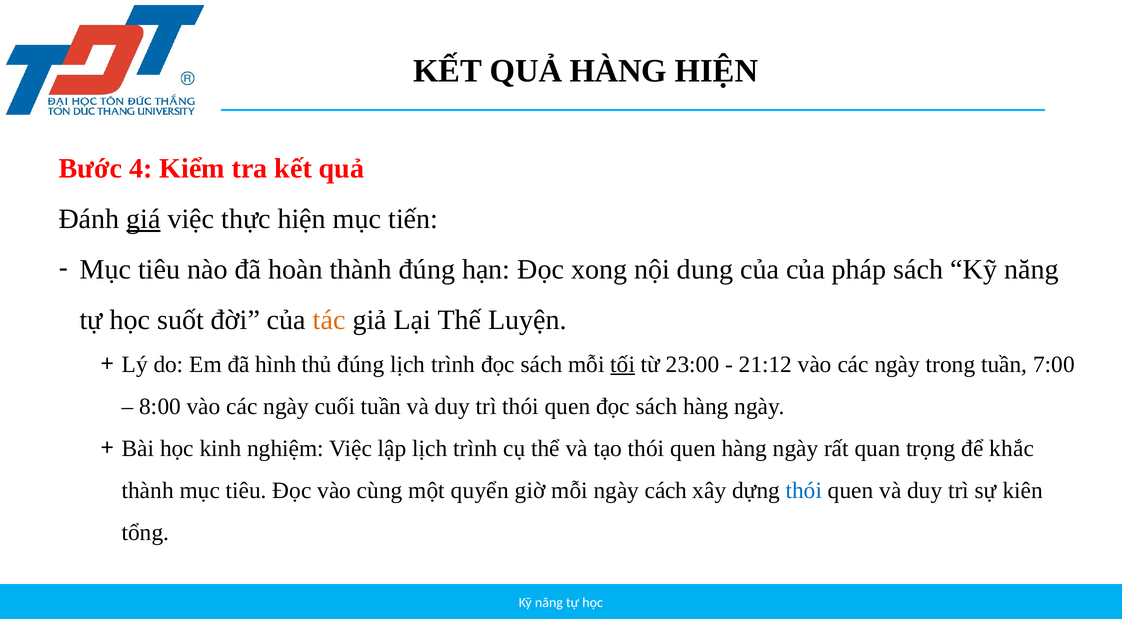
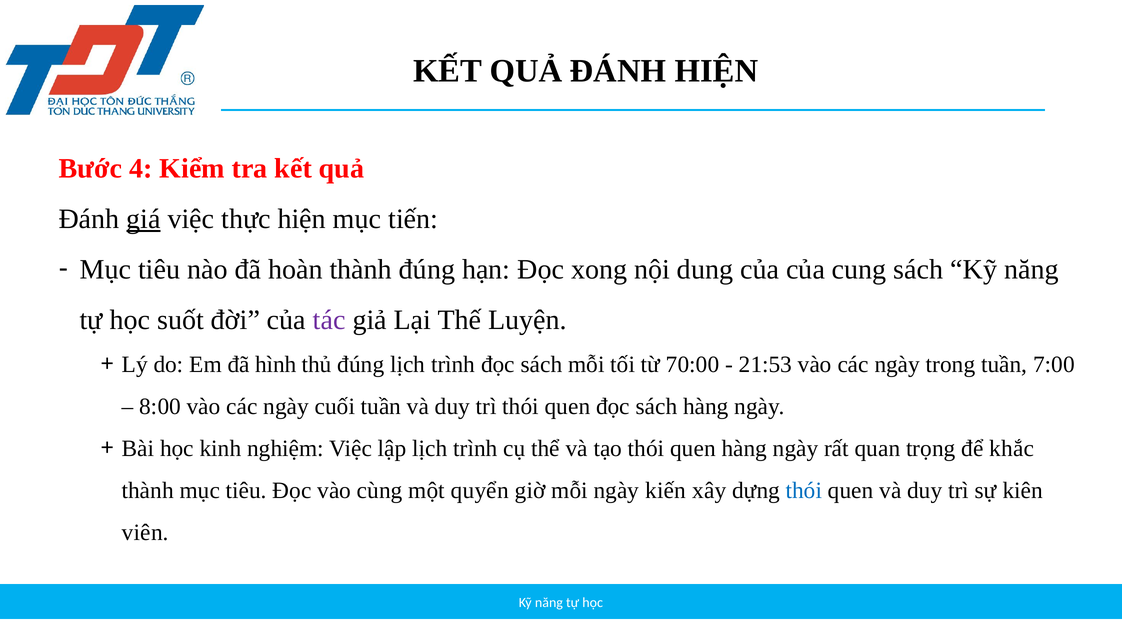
HÀNG: HÀNG -> ĐÁNH (618, 71)
pháp: pháp -> cung (859, 269)
tác colour: orange -> purple (329, 320)
tối underline: present -> none (623, 364)
23:00: 23:00 -> 70:00 (693, 364)
21:12: 21:12 -> 21:53 (765, 364)
cách: cách -> kiến (666, 491)
tổng: tổng -> viên (145, 533)
